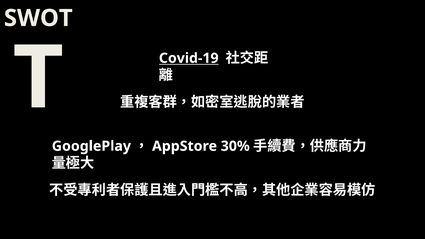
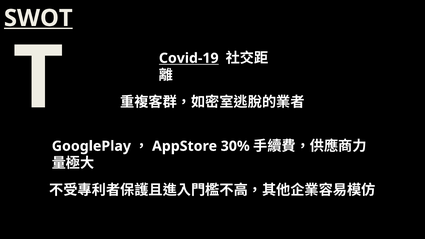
SWOT underline: none -> present (38, 18)
